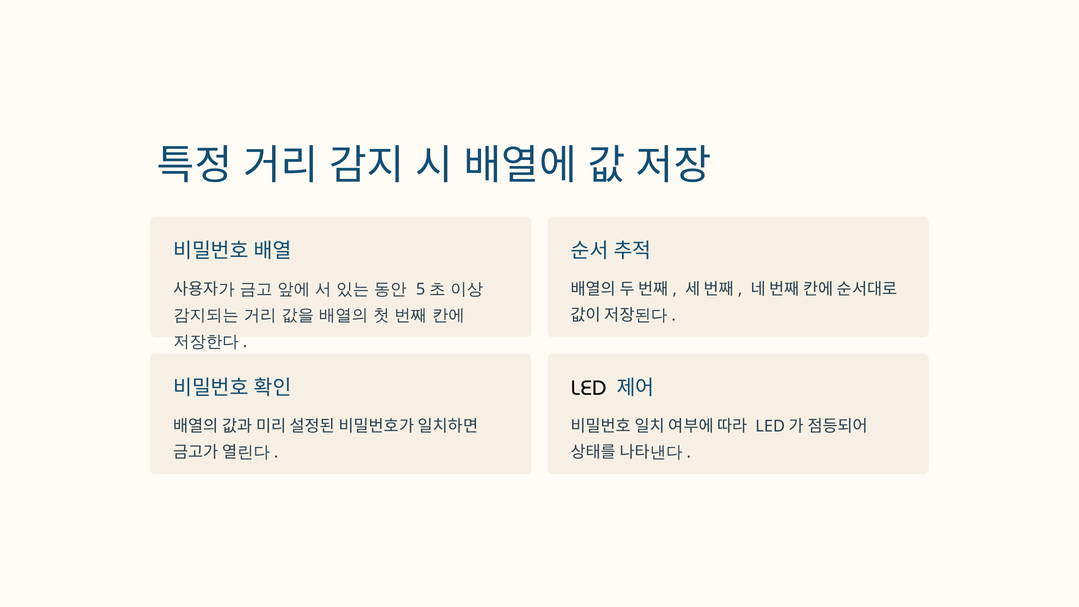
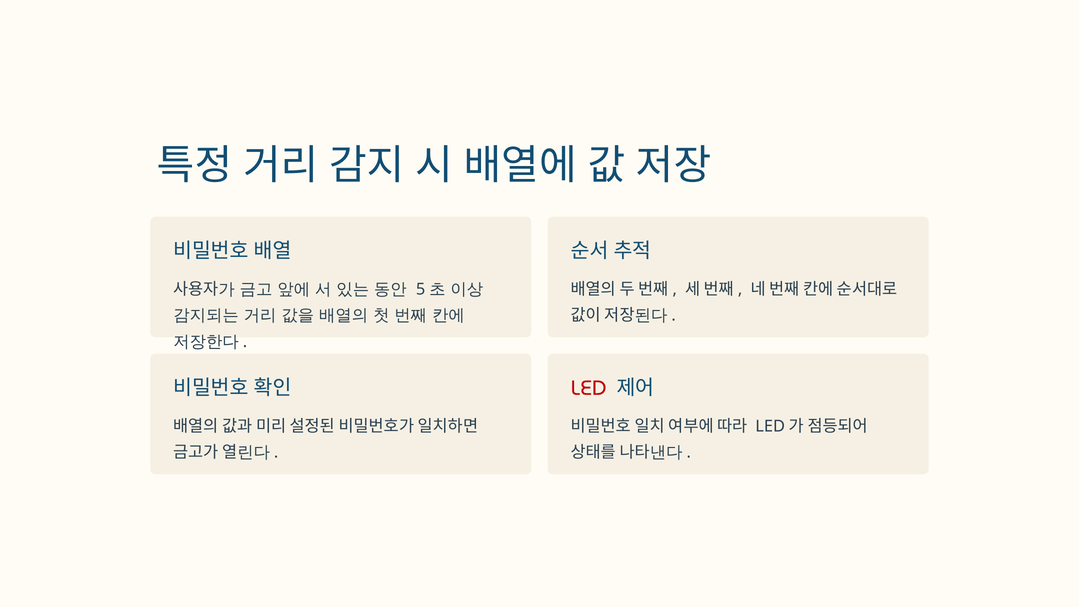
LED colour: black -> red (589, 388)
